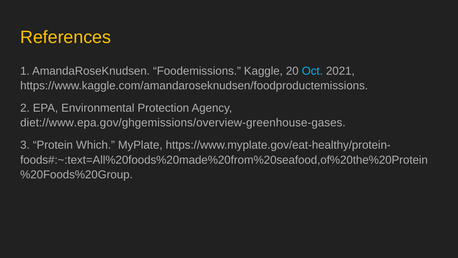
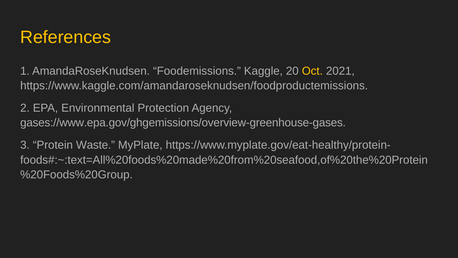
Oct colour: light blue -> yellow (312, 71)
diet://www.epa.gov/ghgemissions/overview-greenhouse-gases: diet://www.epa.gov/ghgemissions/overview-greenhouse-gases -> gases://www.epa.gov/ghgemissions/overview-greenhouse-gases (183, 123)
Which: Which -> Waste (96, 145)
